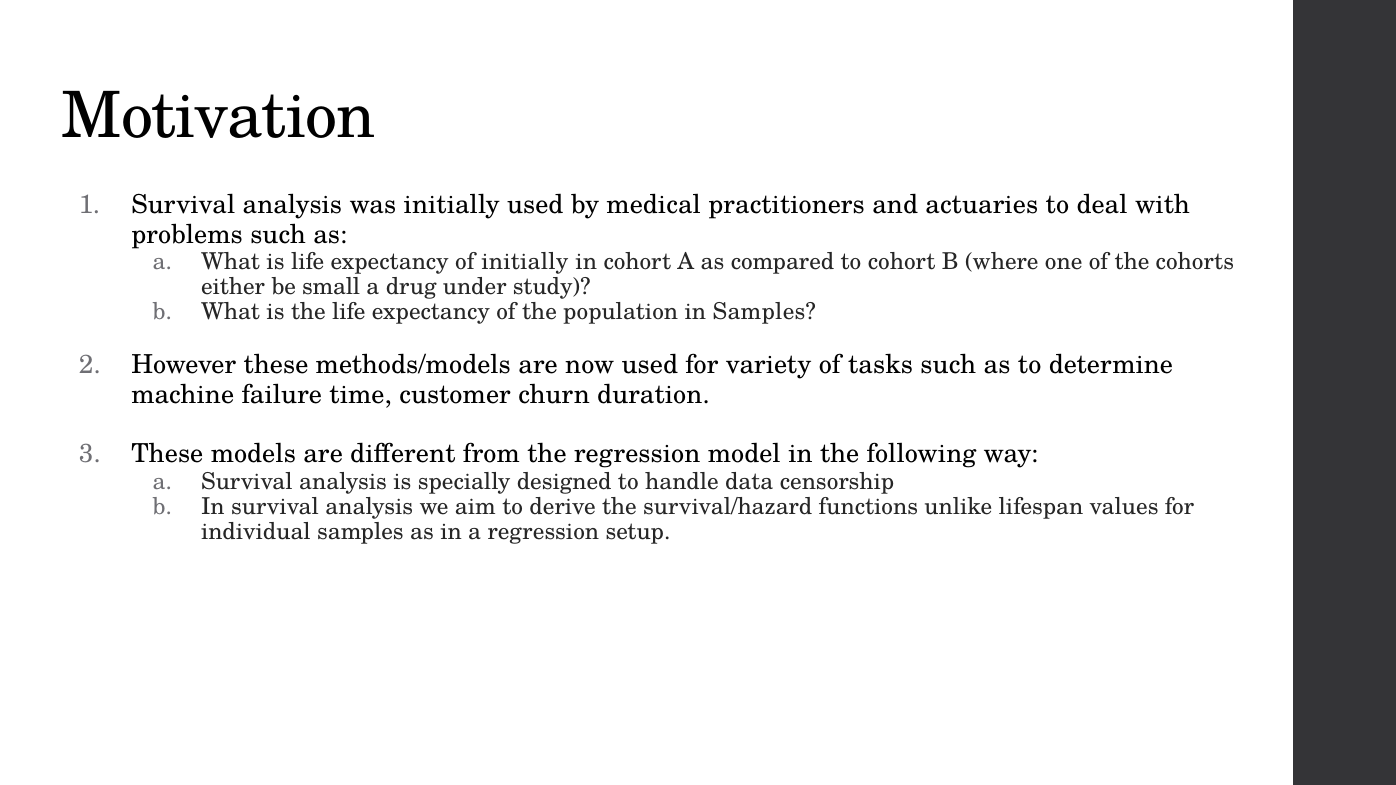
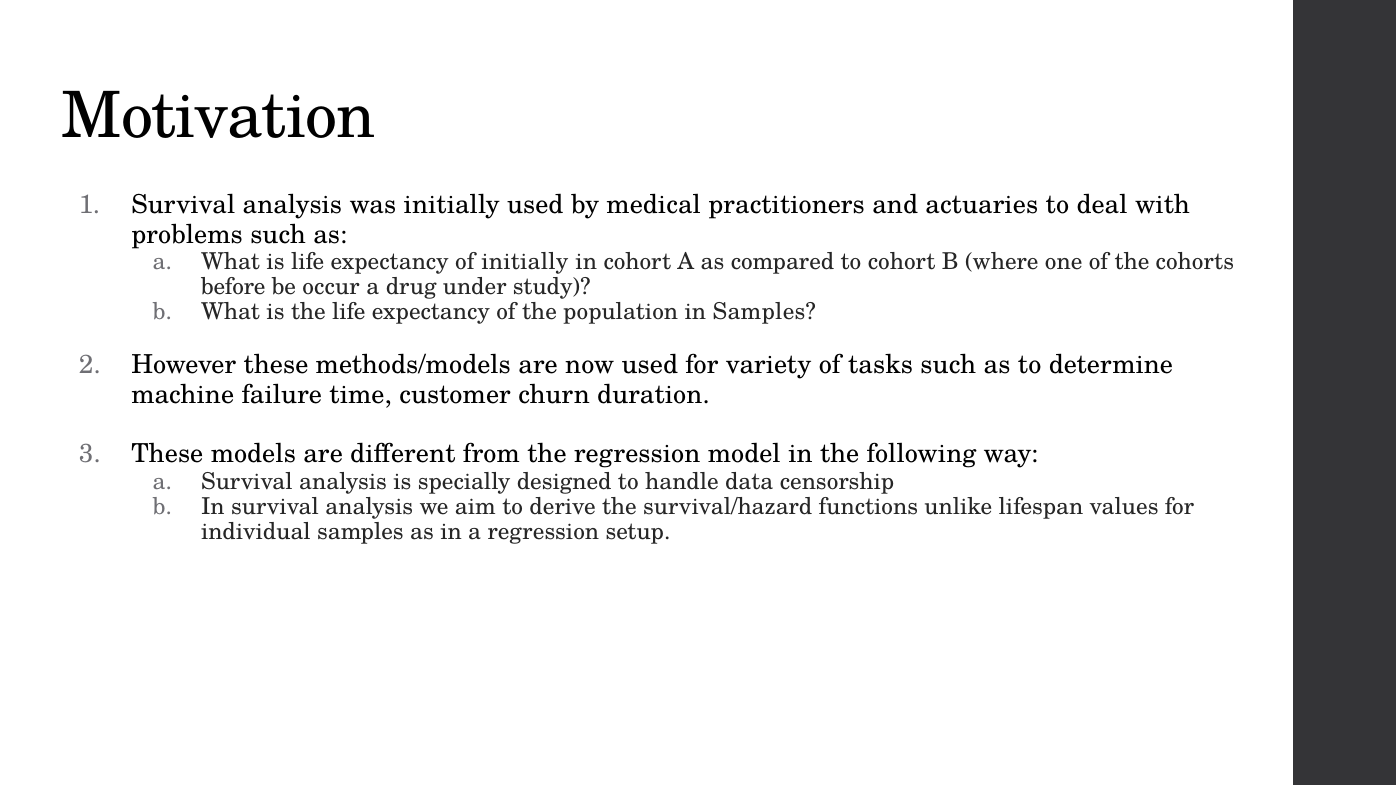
either: either -> before (233, 287)
small: small -> occur (331, 287)
